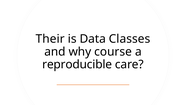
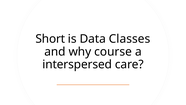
Their: Their -> Short (50, 39)
reproducible: reproducible -> interspersed (77, 64)
